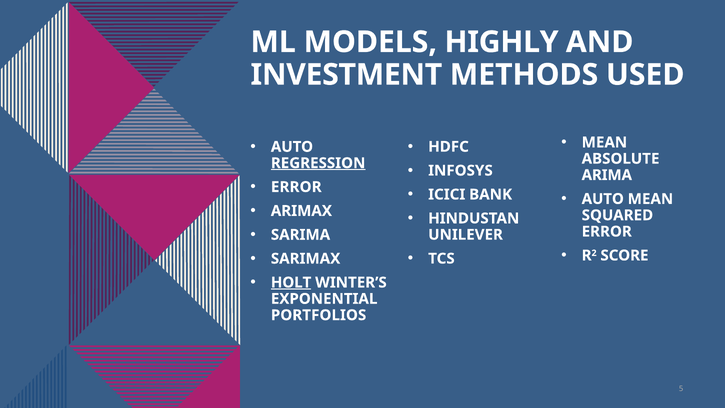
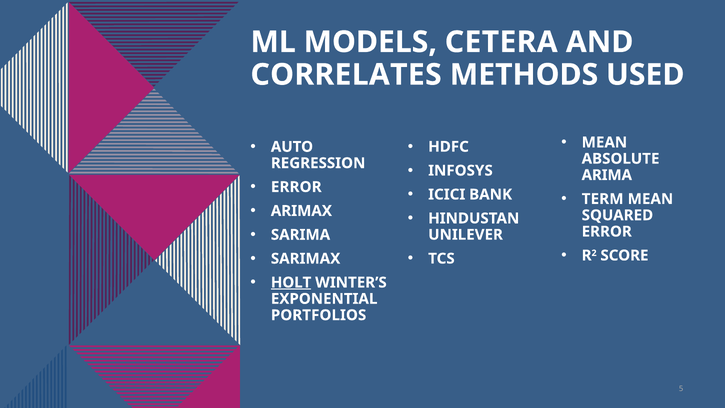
HIGHLY: HIGHLY -> CETERA (501, 42)
INVESTMENT: INVESTMENT -> CORRELATES (346, 75)
REGRESSION underline: present -> none (318, 163)
AUTO: AUTO -> TERM (603, 199)
